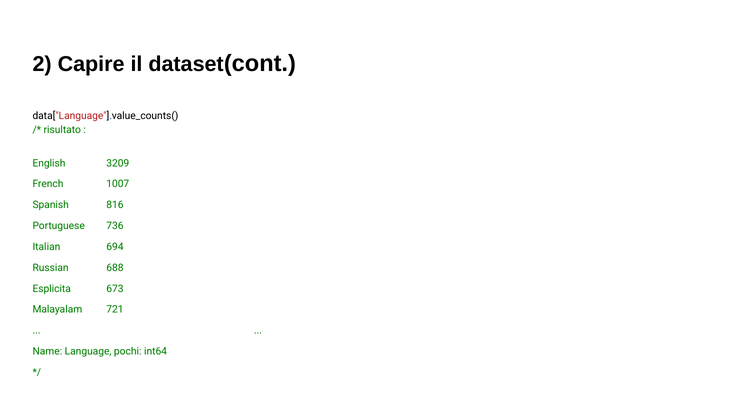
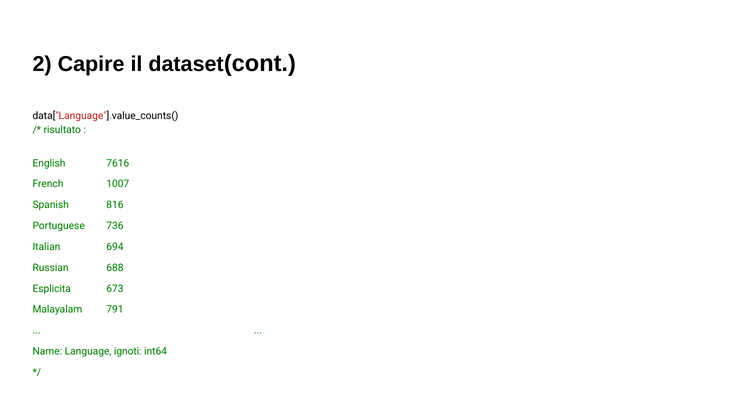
3209: 3209 -> 7616 (118, 163)
721: 721 -> 791 (115, 310)
pochi: pochi -> ignoti (128, 351)
